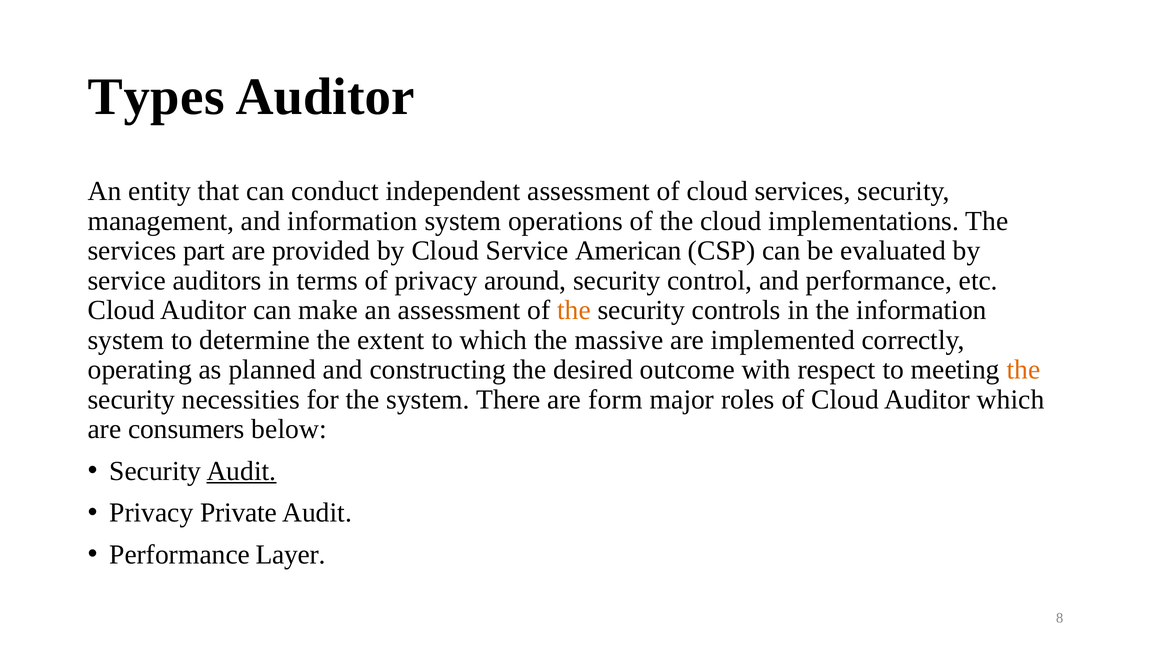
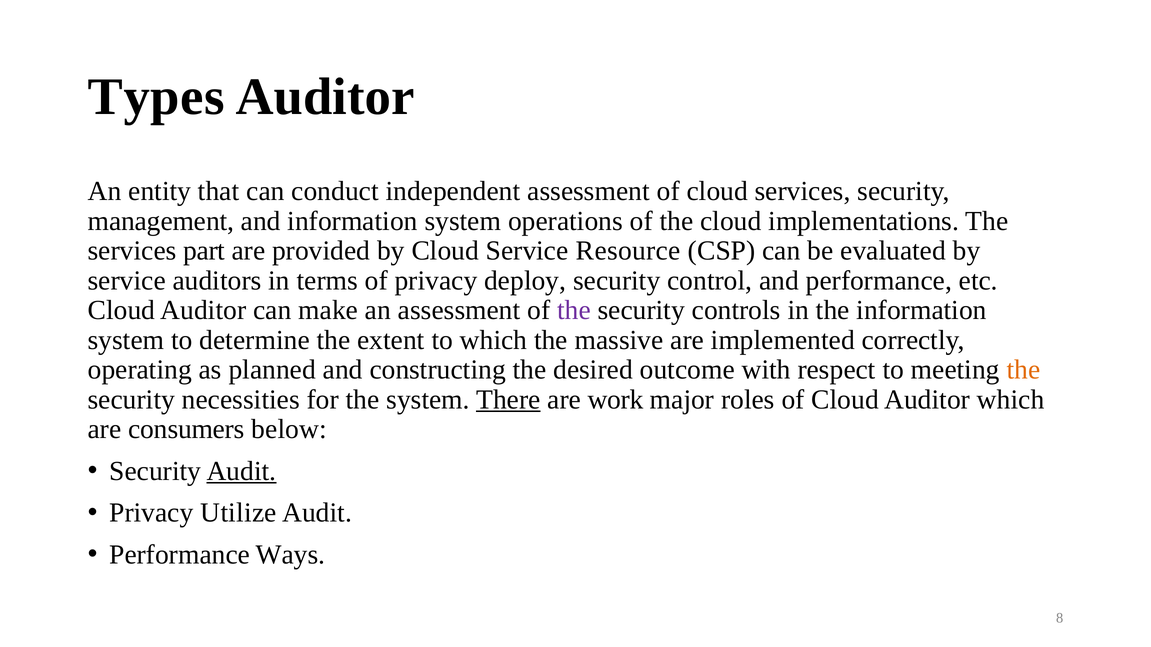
American: American -> Resource (628, 251)
around: around -> deploy (525, 281)
the colour: orange -> purple (574, 310)
There underline: none -> present (508, 400)
form: form -> work (616, 400)
Private: Private -> Utilize (239, 513)
Layer: Layer -> Ways (290, 555)
